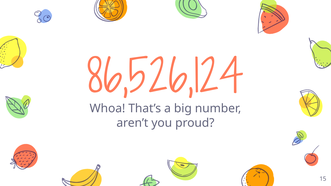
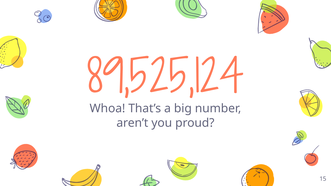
86,526,124: 86,526,124 -> 89,525,124 (165, 78)
